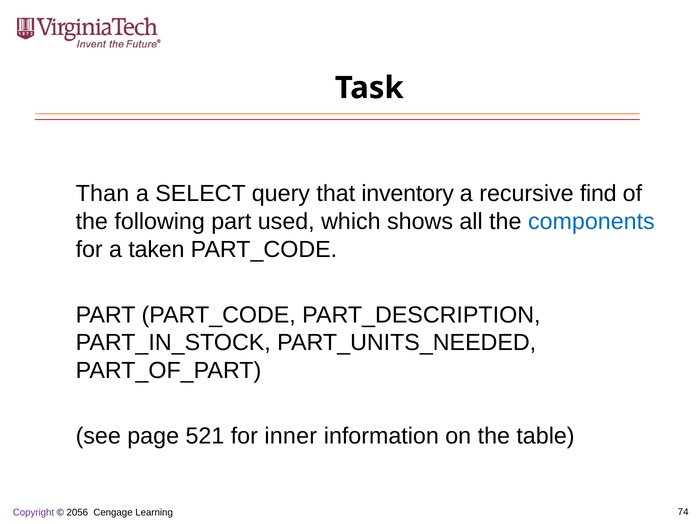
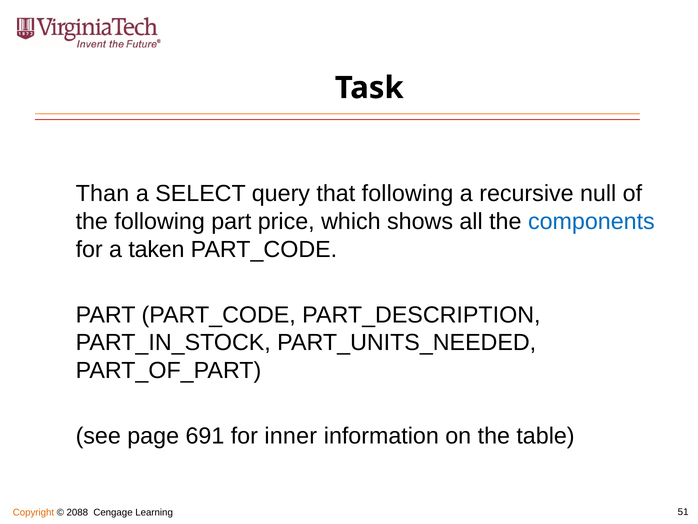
that inventory: inventory -> following (408, 194)
find: find -> null (598, 194)
used: used -> price (286, 222)
521: 521 -> 691 (205, 436)
Copyright colour: purple -> orange (33, 512)
2056: 2056 -> 2088 (77, 512)
74: 74 -> 51 (683, 511)
